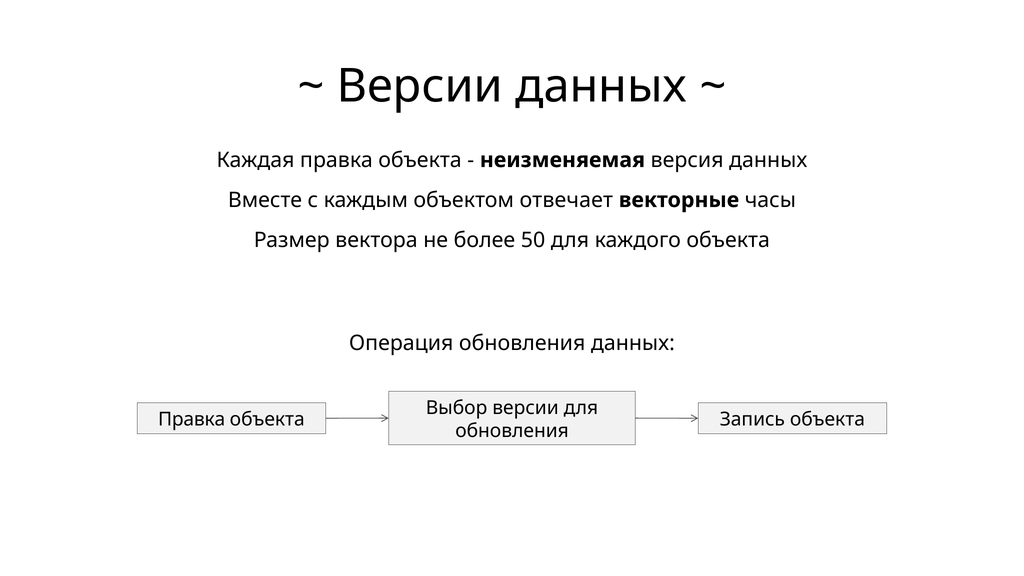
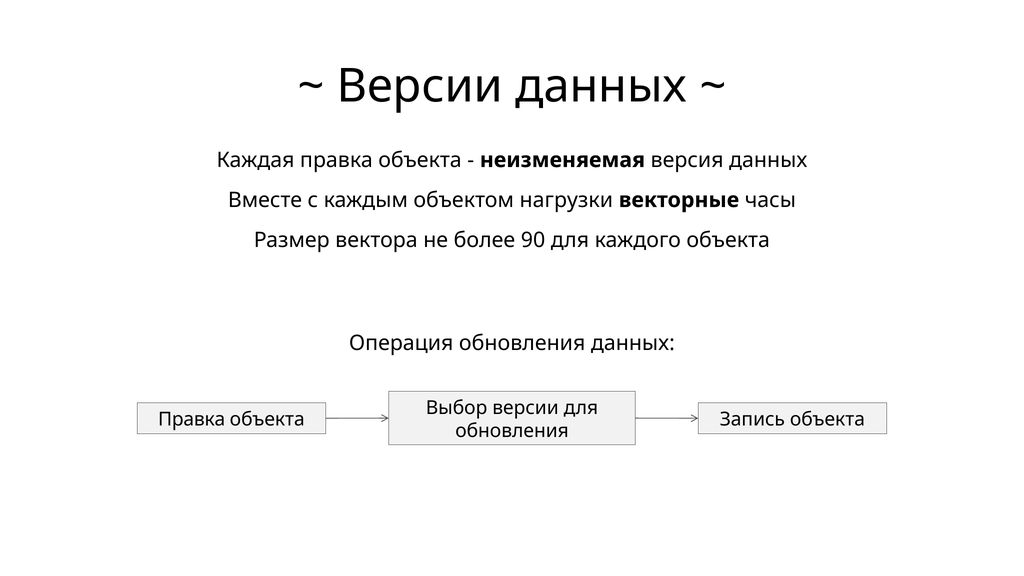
отвечает: отвечает -> нагрузки (566, 200)
50: 50 -> 90 (533, 240)
